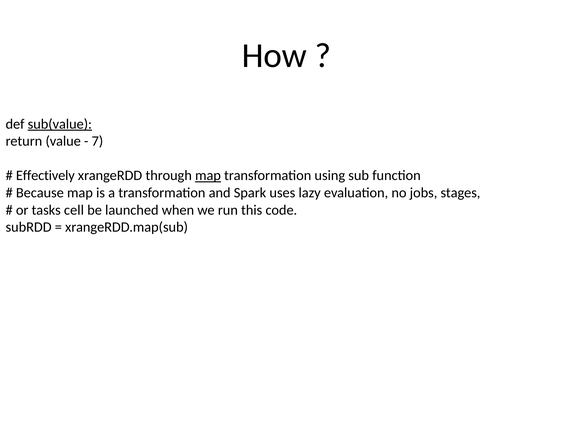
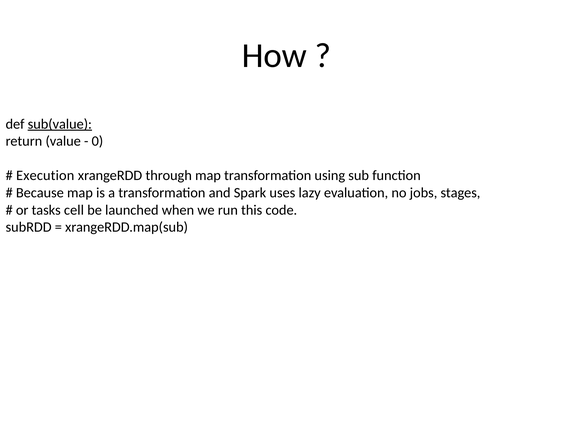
7: 7 -> 0 (97, 141)
Effectively: Effectively -> Execution (45, 175)
map underline: present -> none (208, 175)
